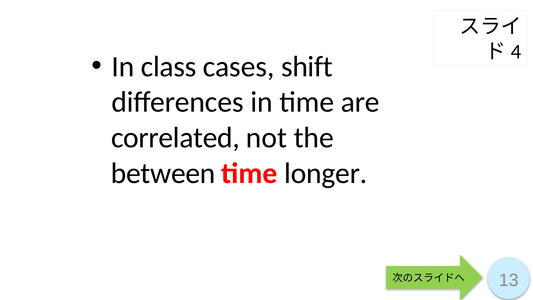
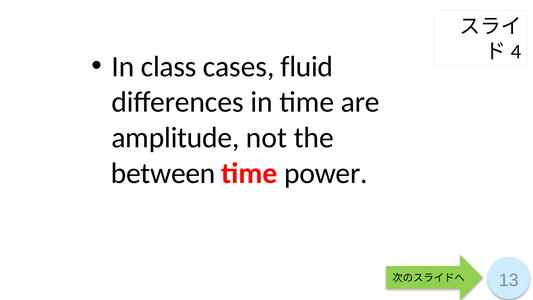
shift: shift -> fluid (307, 67)
correlated: correlated -> amplitude (175, 138)
longer: longer -> power (326, 173)
